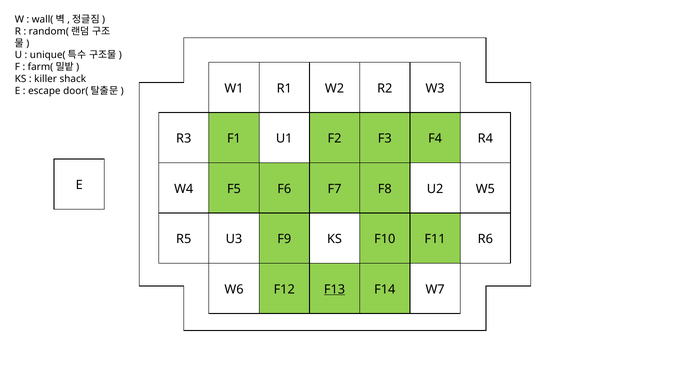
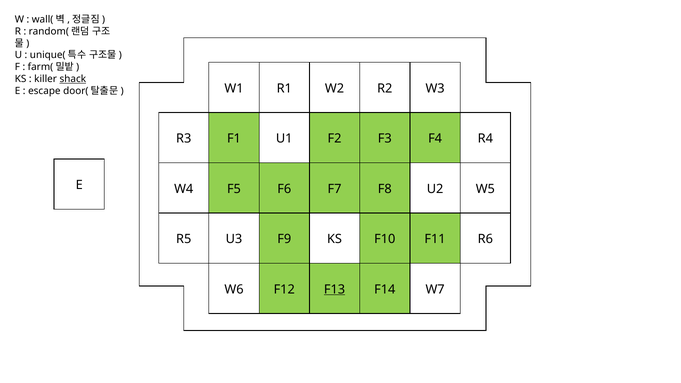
shack underline: none -> present (73, 79)
